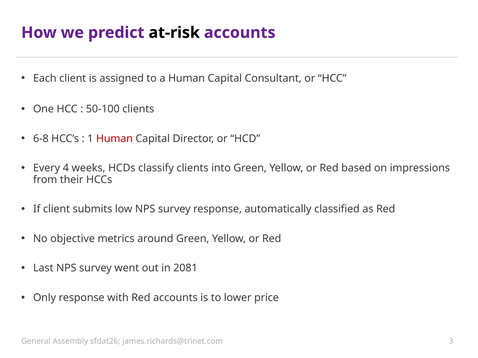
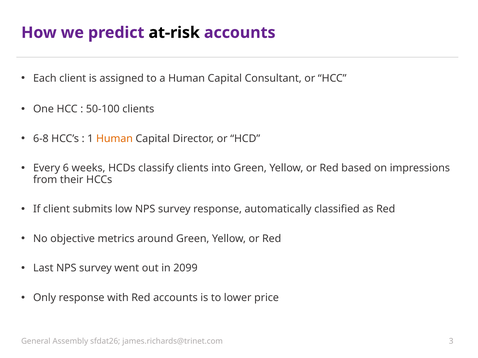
Human colour: red -> orange (114, 139)
4: 4 -> 6 (66, 168)
2081: 2081 -> 2099 (185, 269)
